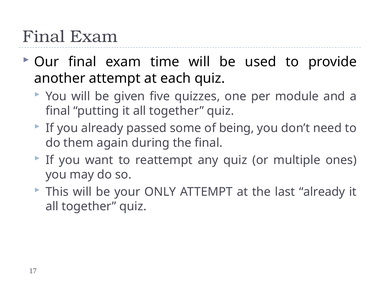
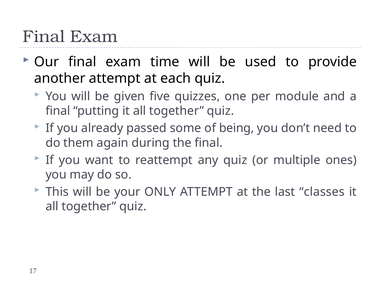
last already: already -> classes (322, 192)
